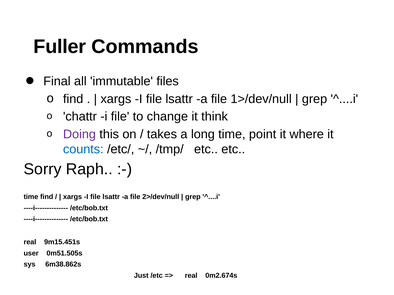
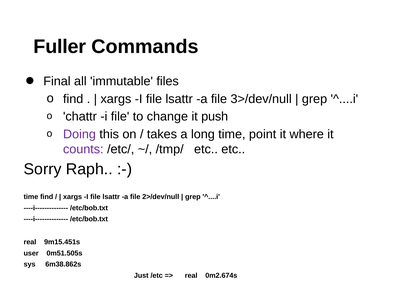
1>/dev/null: 1>/dev/null -> 3>/dev/null (261, 99)
think: think -> push (215, 117)
counts colour: blue -> purple (83, 150)
